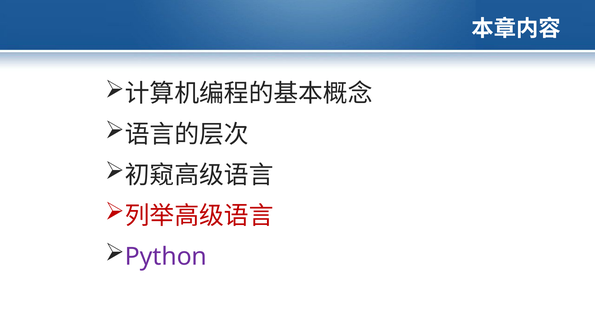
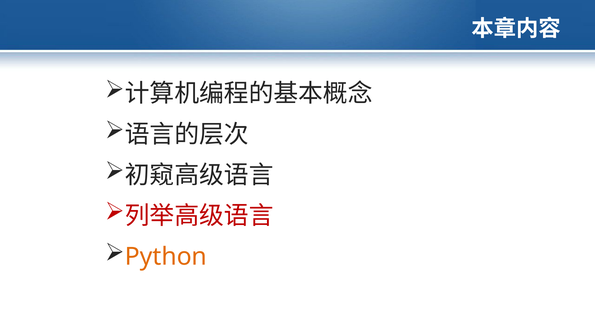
Python colour: purple -> orange (166, 256)
